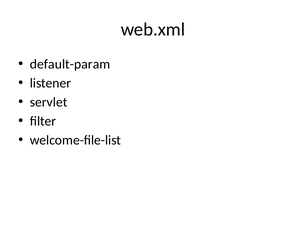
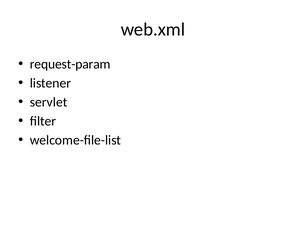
default-param: default-param -> request-param (70, 64)
